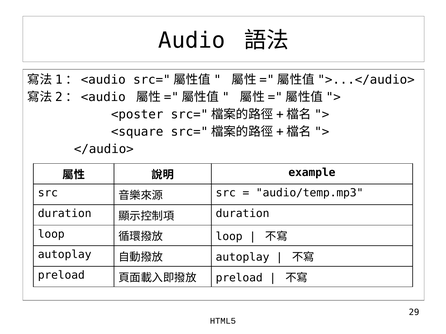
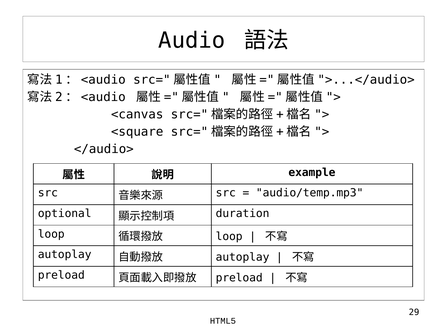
<poster: <poster -> <canvas (137, 115)
duration: duration -> optional (65, 214)
